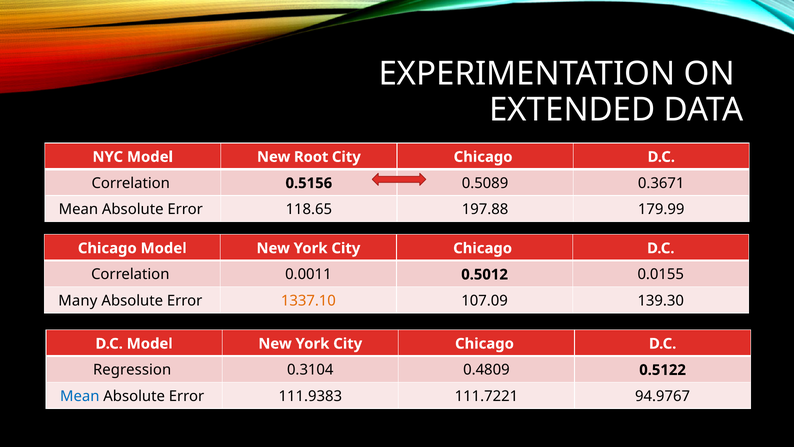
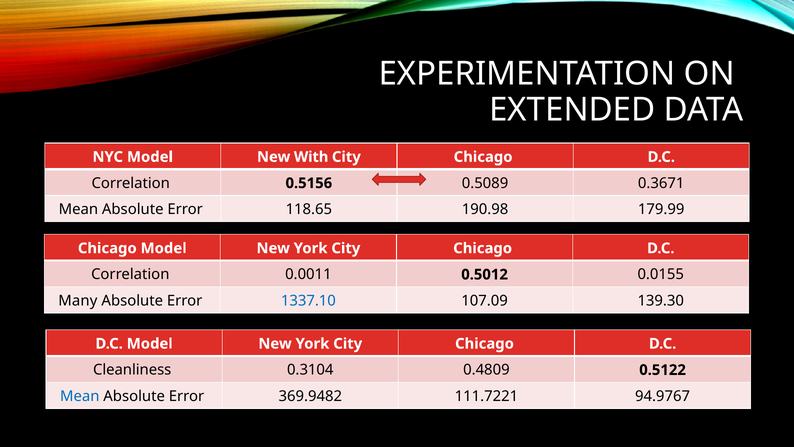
Root: Root -> With (311, 157)
197.88: 197.88 -> 190.98 (485, 209)
1337.10 colour: orange -> blue (308, 301)
Regression: Regression -> Cleanliness (132, 370)
111.9383: 111.9383 -> 369.9482 (310, 396)
